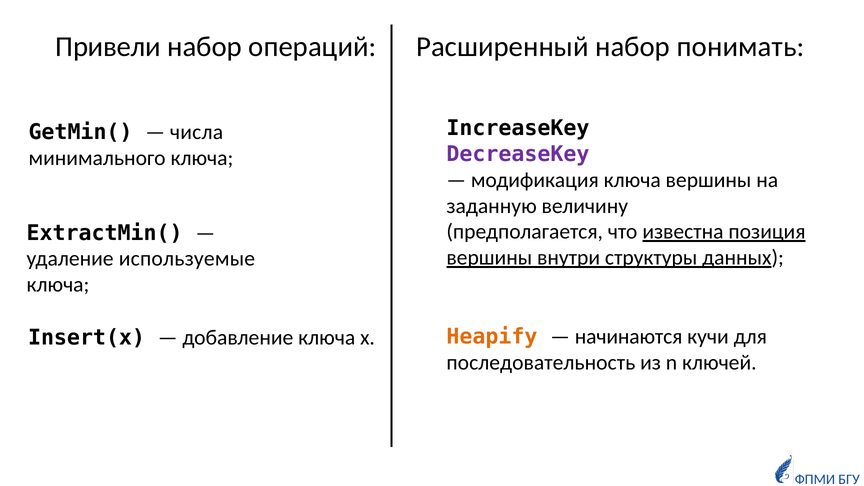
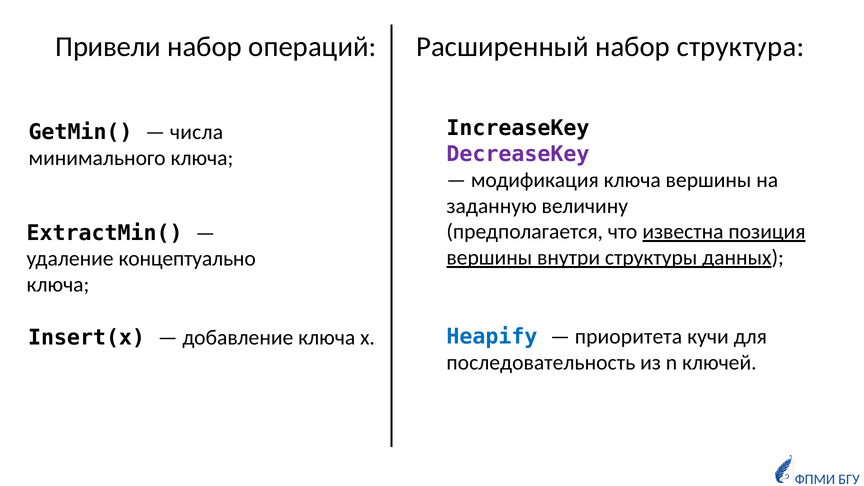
понимать: понимать -> структура (740, 47)
используемые: используемые -> концептуально (187, 259)
Heapify colour: orange -> blue (492, 337)
начинаются: начинаются -> приоритета (628, 337)
